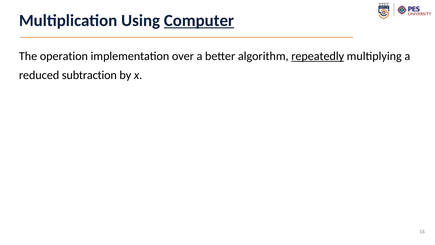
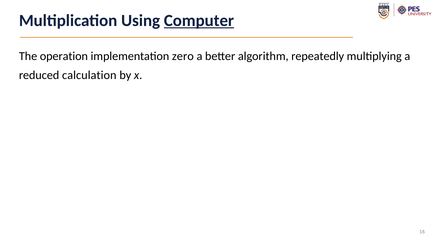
over: over -> zero (183, 56)
repeatedly underline: present -> none (318, 56)
subtraction: subtraction -> calculation (89, 75)
